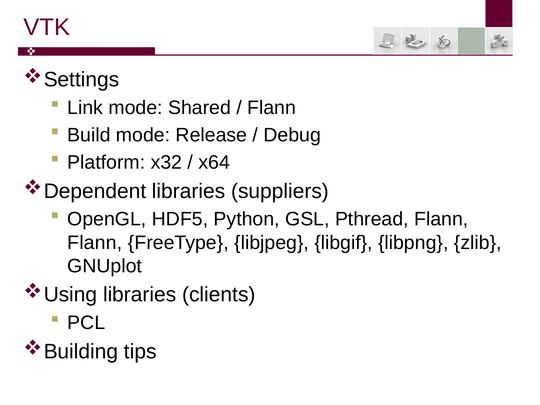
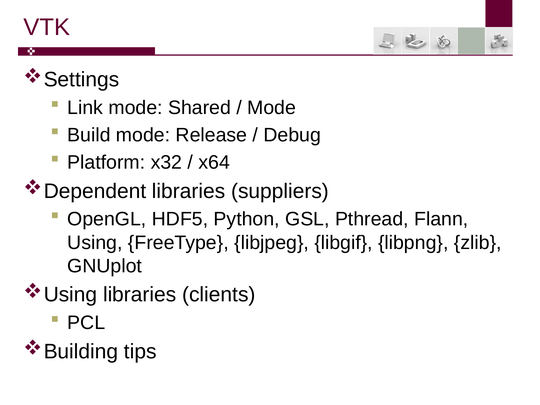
Flann: Flann -> Mode (272, 108)
Flann: Flann -> Using (95, 243)
